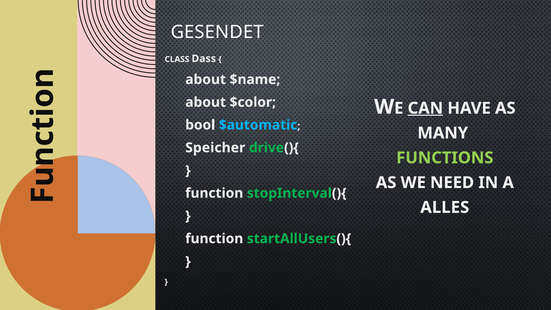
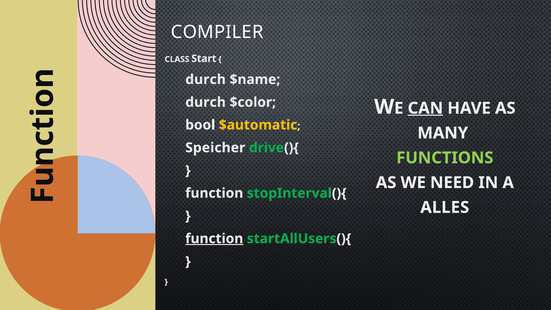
GESENDET: GESENDET -> COMPILER (217, 32)
Dass: Dass -> Start (204, 59)
about: about -> durch (206, 79)
about: about -> durch (206, 102)
$automatic colour: light blue -> yellow (258, 125)
function underline: none -> present (214, 239)
